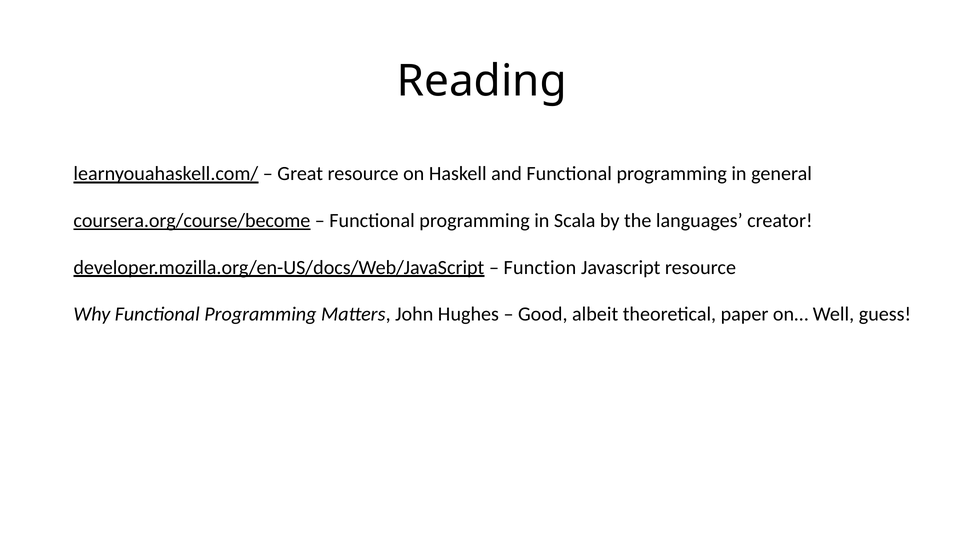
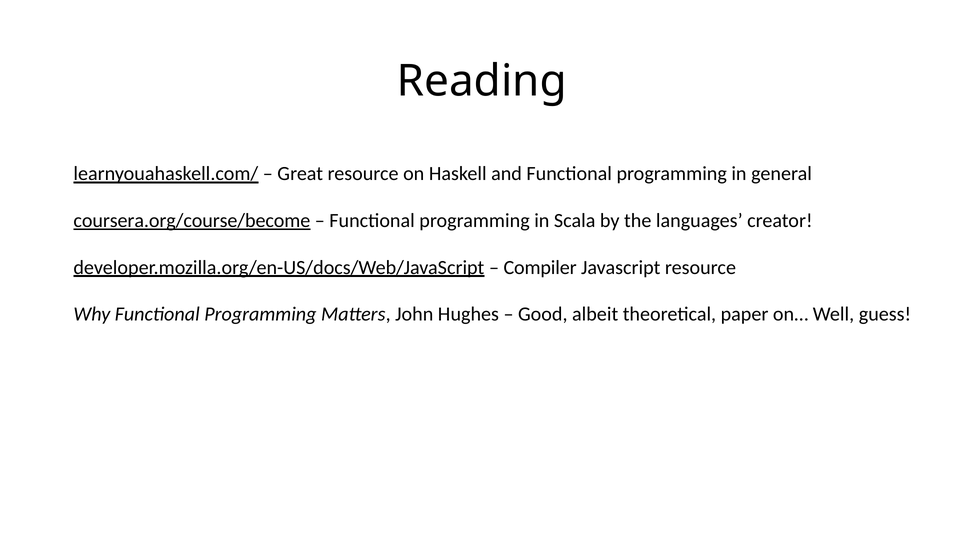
Function: Function -> Compiler (540, 268)
